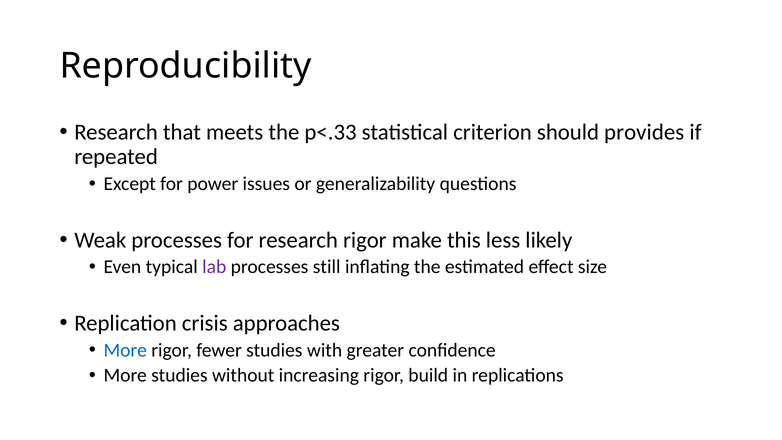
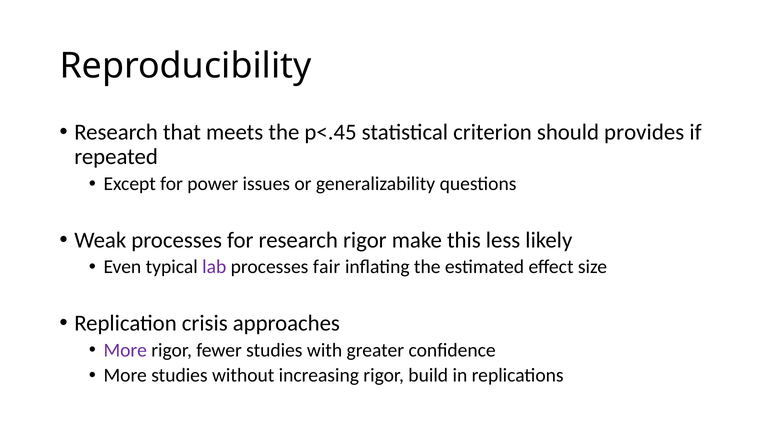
p<.33: p<.33 -> p<.45 (331, 132)
still: still -> fair (327, 267)
More colour: blue -> purple (125, 350)
